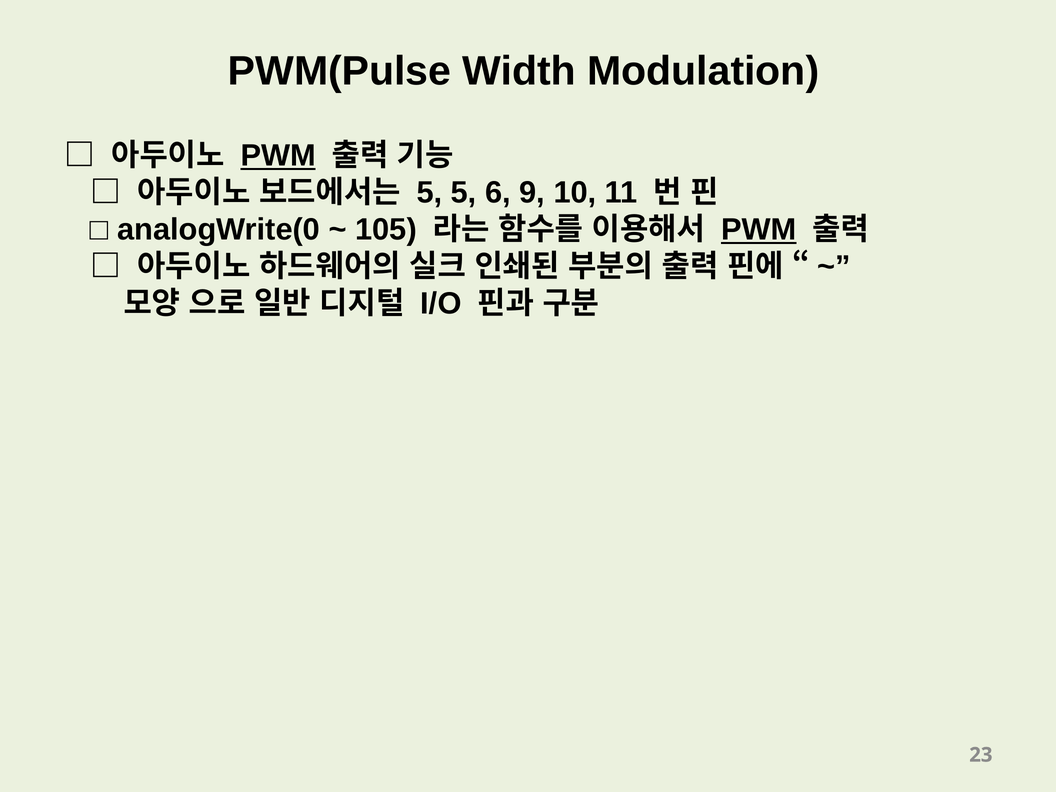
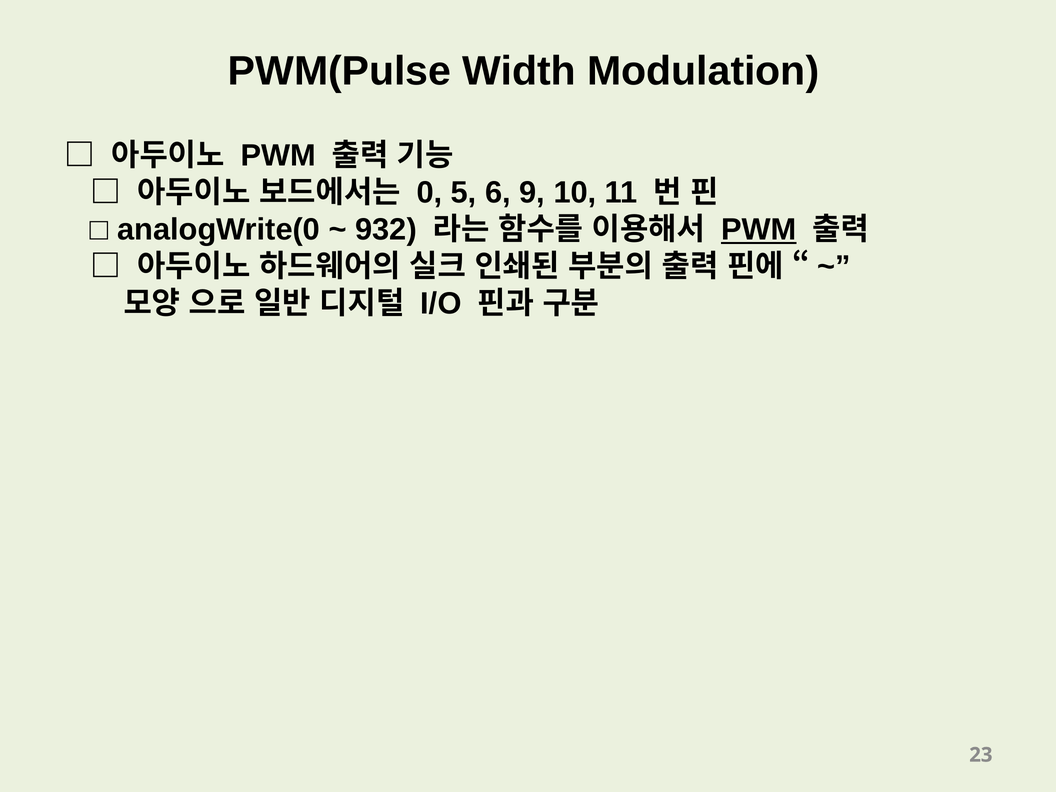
PWM underline: present -> none (278, 156)
5: 5 -> 0 (430, 193)
105: 105 -> 932 (386, 230)
